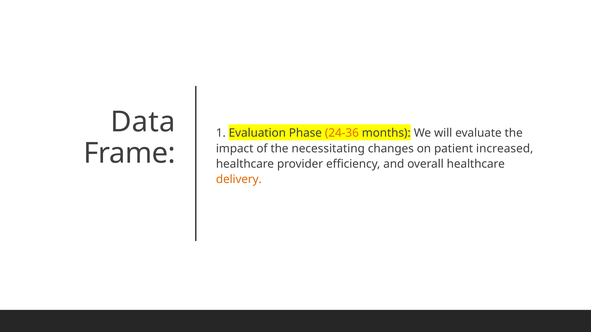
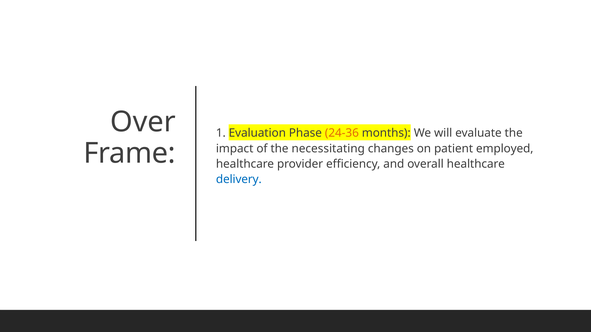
Data: Data -> Over (143, 122)
increased: increased -> employed (505, 149)
delivery colour: orange -> blue (239, 180)
